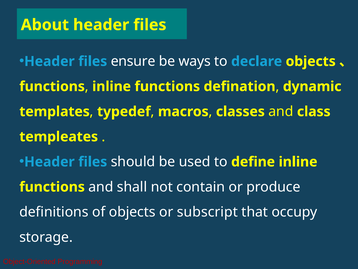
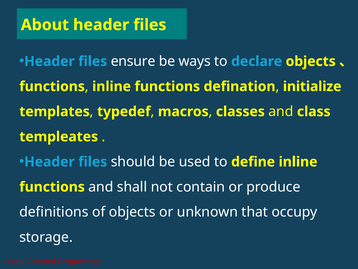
dynamic: dynamic -> initialize (312, 86)
subscript: subscript -> unknown (207, 212)
